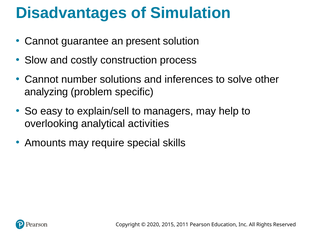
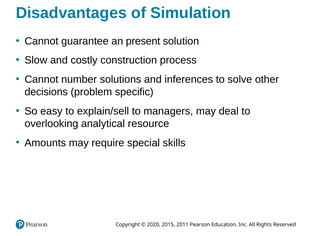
analyzing: analyzing -> decisions (46, 92)
help: help -> deal (229, 111)
activities: activities -> resource (149, 124)
